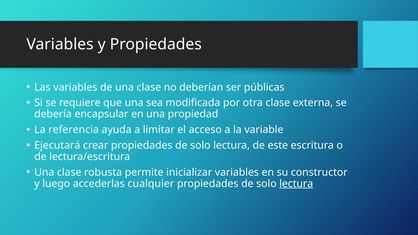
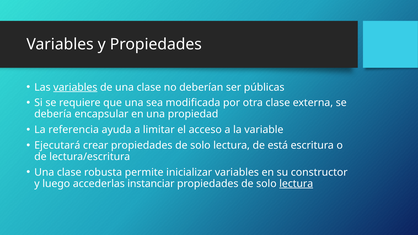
variables underline: none -> present (75, 87)
este: este -> está (278, 145)
cualquier: cualquier -> instanciar (151, 184)
